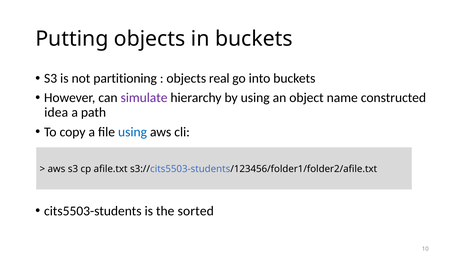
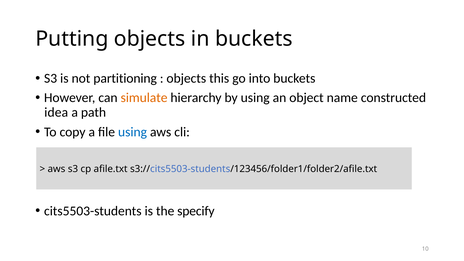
real: real -> this (219, 78)
simulate colour: purple -> orange (144, 98)
sorted: sorted -> specify (196, 211)
